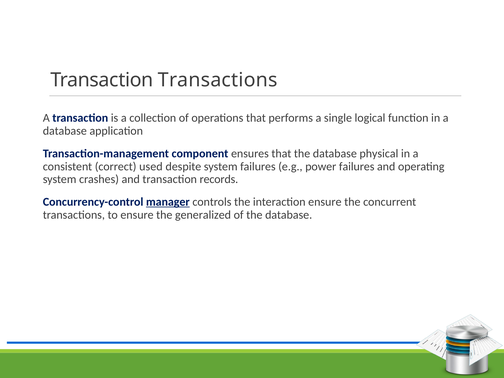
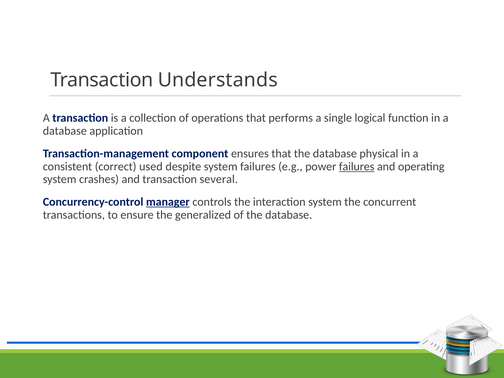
Transaction Transactions: Transactions -> Understands (218, 80)
failures underline: none -> present (357, 166)
records: records -> several (219, 179)
interaction ensure: ensure -> system (325, 202)
